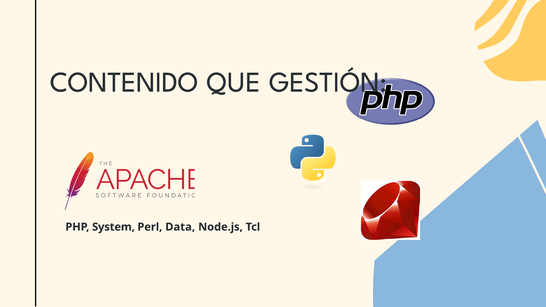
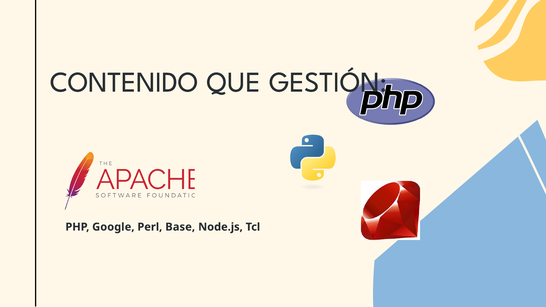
System: System -> Google (113, 227)
Data: Data -> Base (180, 227)
